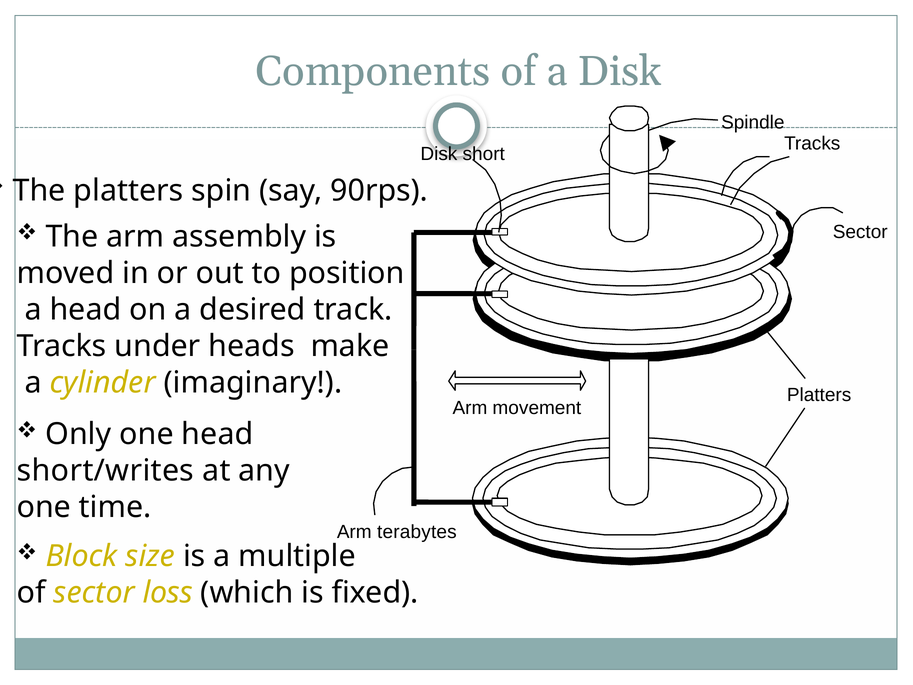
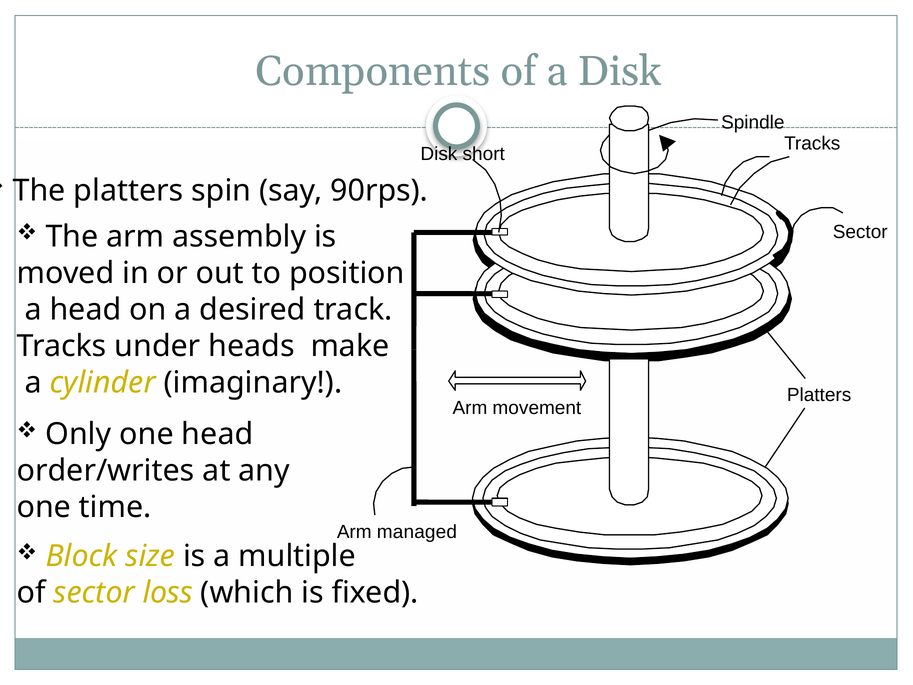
short/writes: short/writes -> order/writes (106, 471)
terabytes: terabytes -> managed (417, 532)
